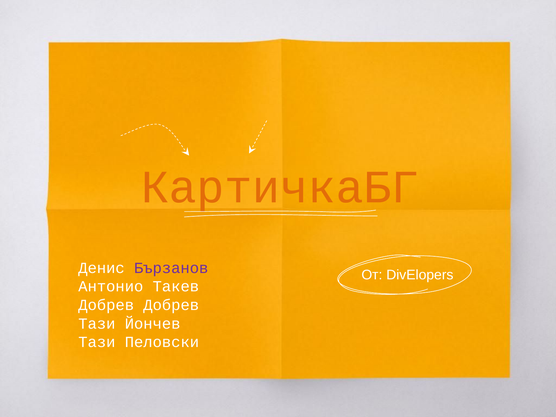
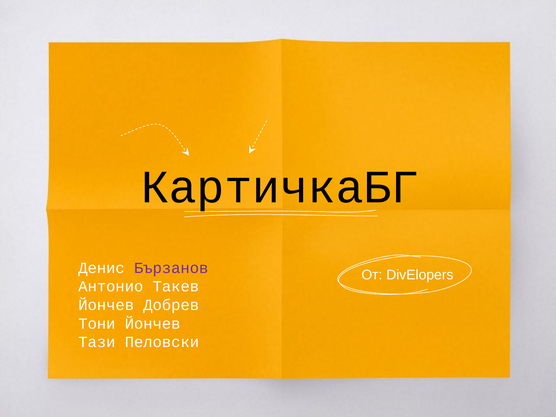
КартичкаБГ colour: orange -> black (280, 187)
Добрев: Добрев -> Йончев (106, 305)
Тази: Тази -> Тони (97, 324)
